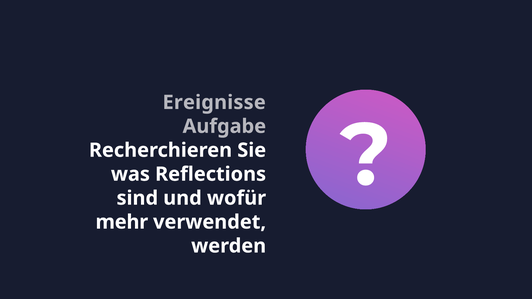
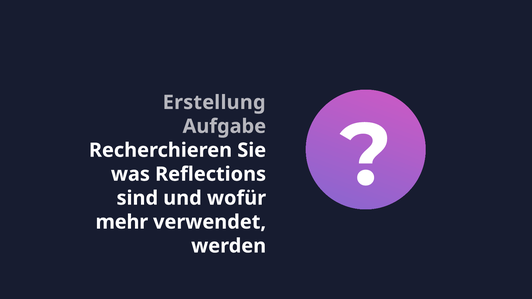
Ereignisse: Ereignisse -> Erstellung (214, 102)
